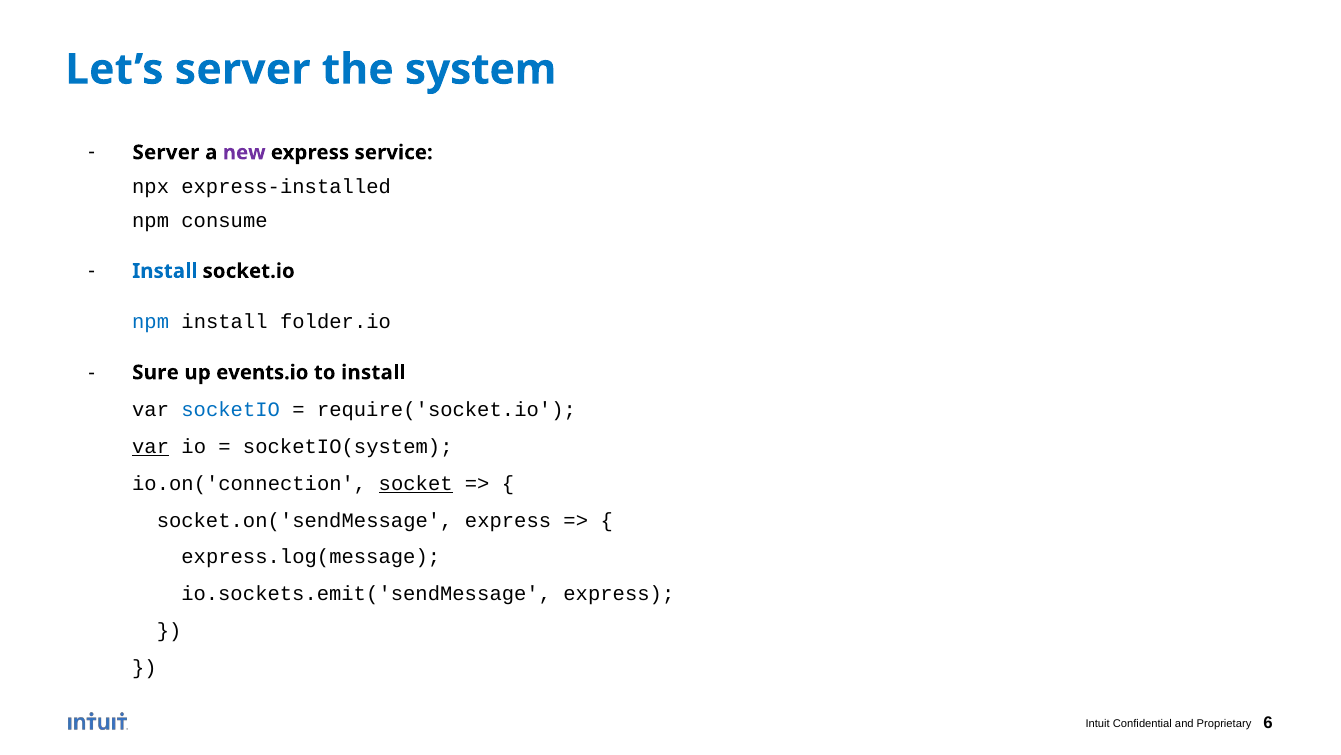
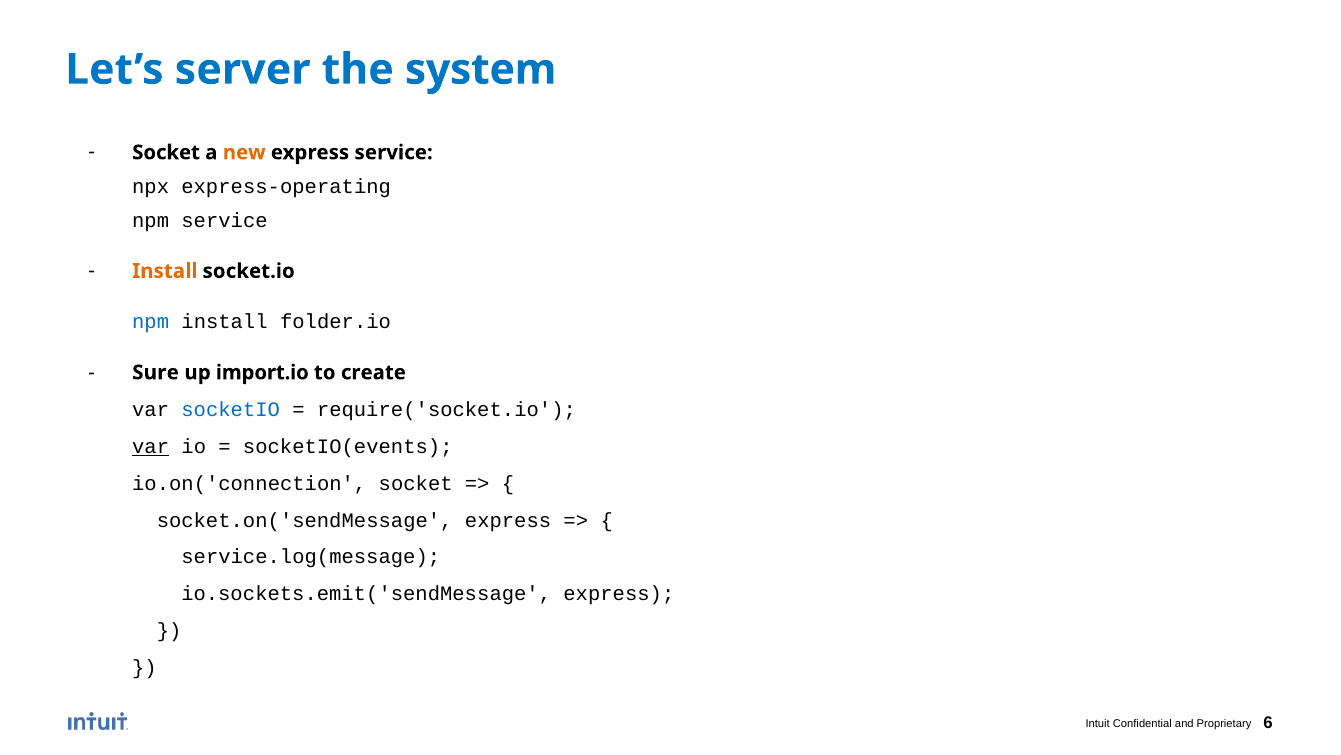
Server: Server -> Socket (166, 152)
new colour: purple -> orange (244, 152)
express-installed: express-installed -> express-operating (286, 186)
npm consume: consume -> service (225, 220)
Install colour: blue -> orange (165, 271)
events.io: events.io -> import.io (262, 372)
to install: install -> create (373, 372)
socketIO(system: socketIO(system -> socketIO(events (348, 446)
socket underline: present -> none (416, 483)
express.log(message: express.log(message -> service.log(message (311, 557)
